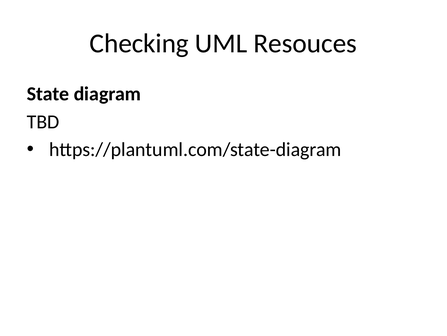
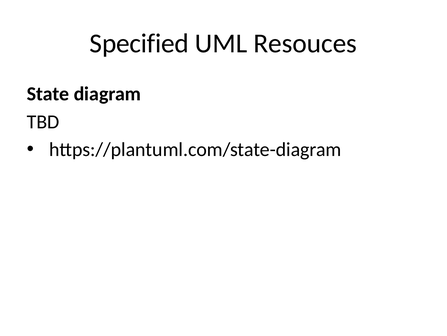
Checking: Checking -> Specified (139, 43)
